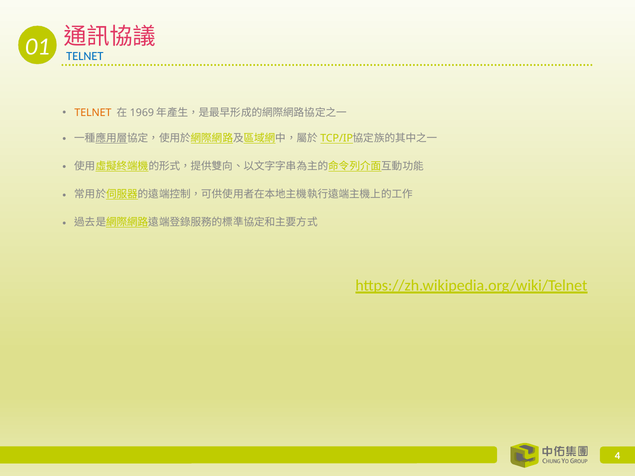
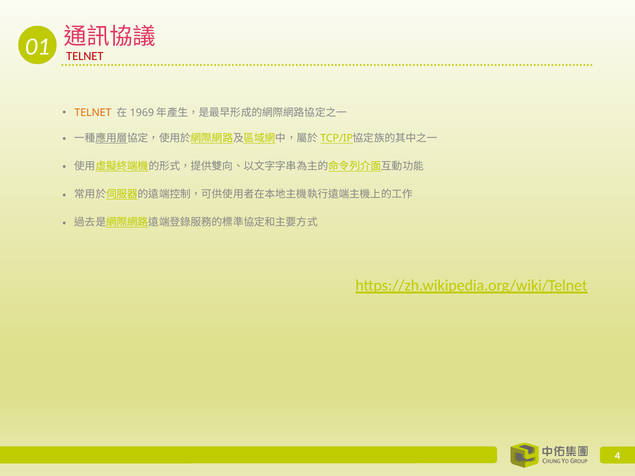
TELNET colour: blue -> red (85, 56)
